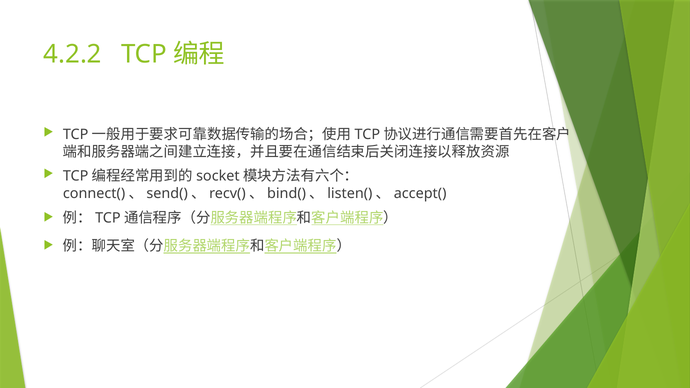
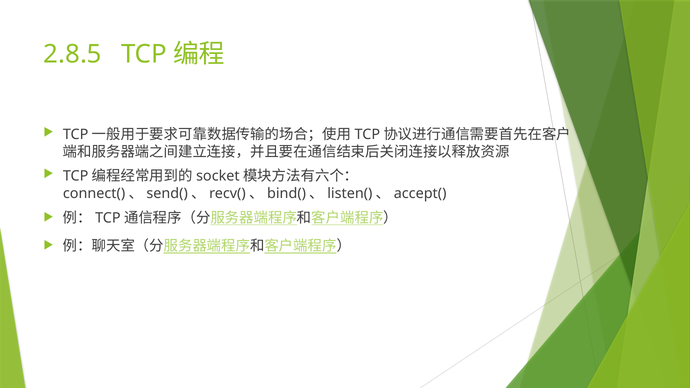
4.2.2: 4.2.2 -> 2.8.5 (73, 54)
